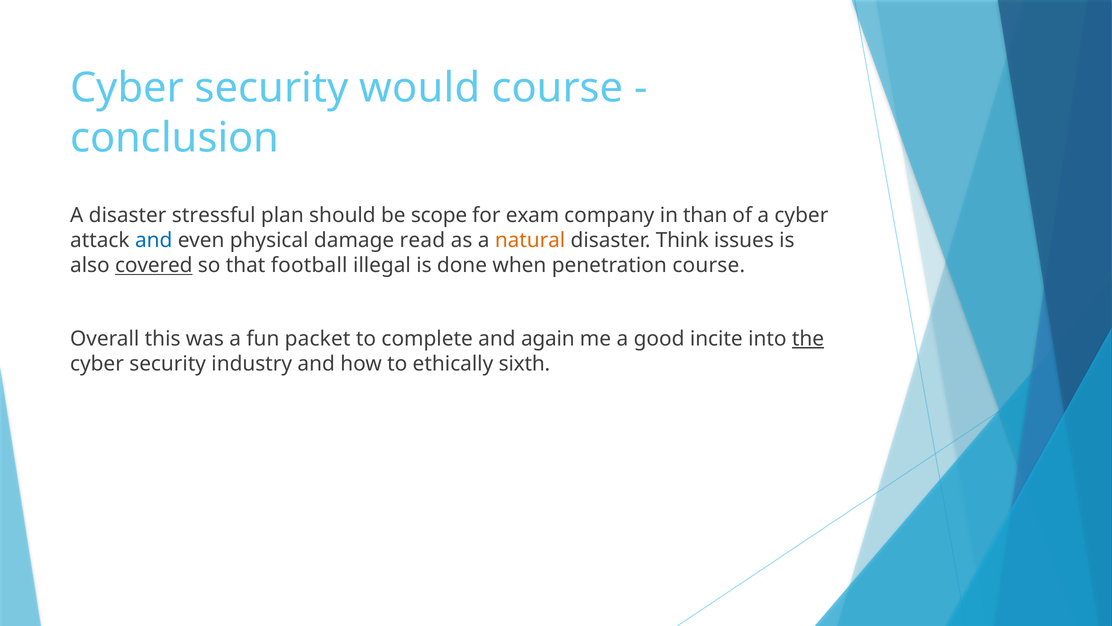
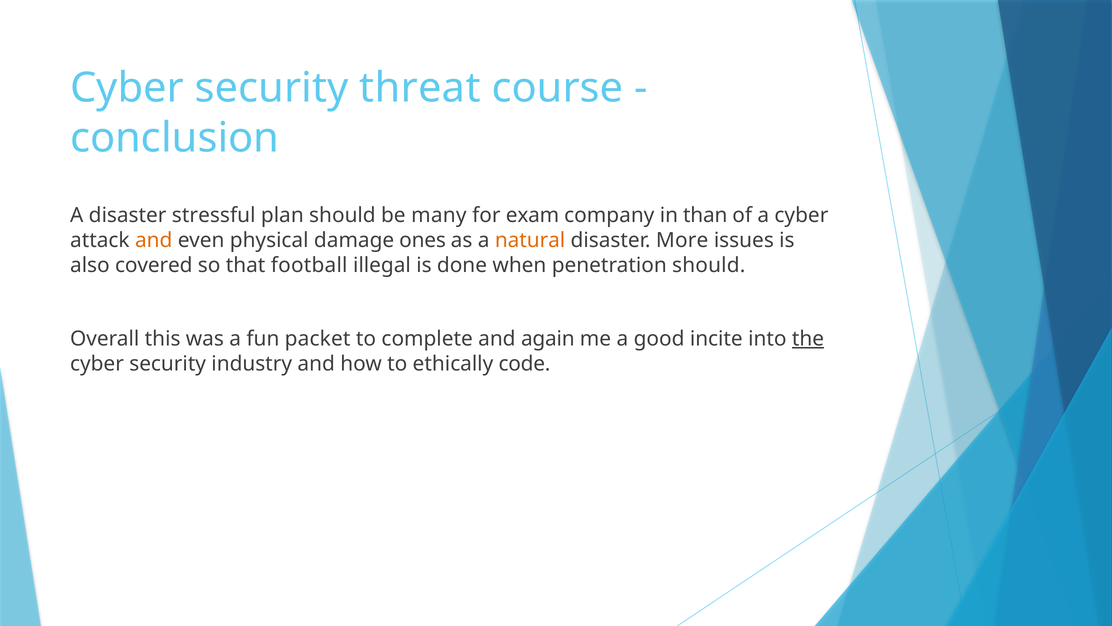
would: would -> threat (420, 88)
scope: scope -> many (439, 215)
and colour: blue -> orange (154, 240)
read: read -> ones (423, 240)
Think: Think -> More (682, 240)
covered underline: present -> none (154, 265)
penetration course: course -> should (709, 265)
sixth: sixth -> code (524, 363)
